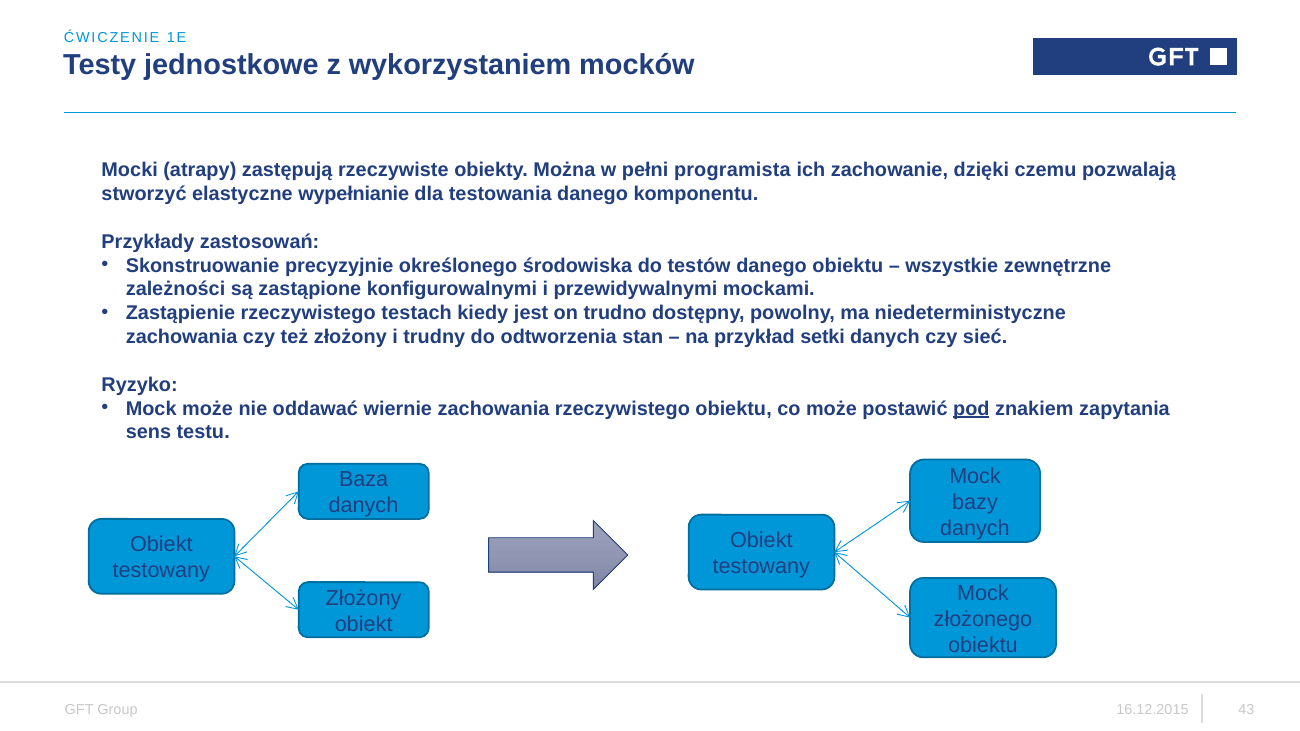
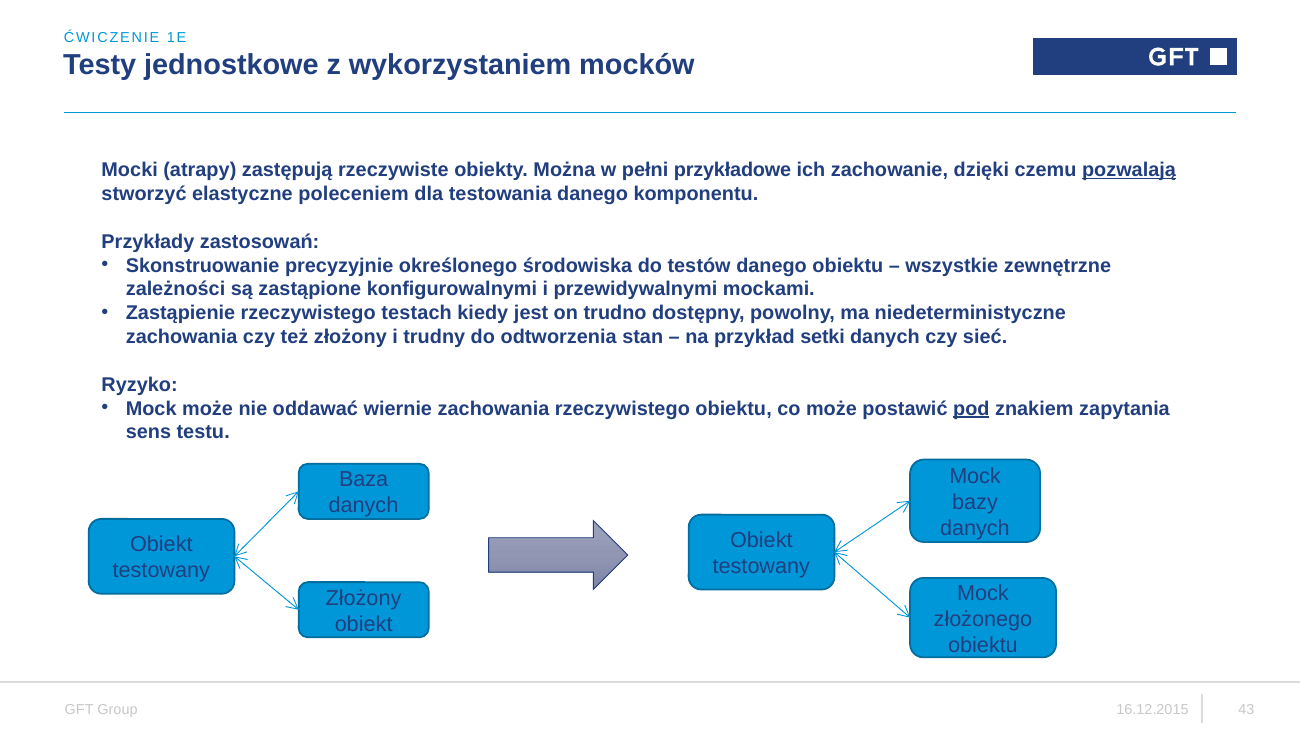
programista: programista -> przykładowe (733, 170)
pozwalają underline: none -> present (1129, 170)
wypełnianie: wypełnianie -> poleceniem (354, 194)
